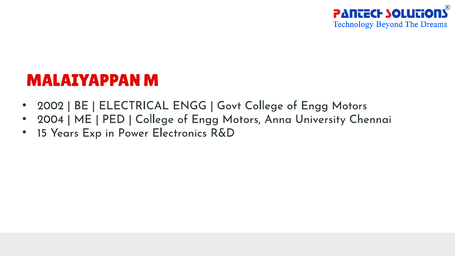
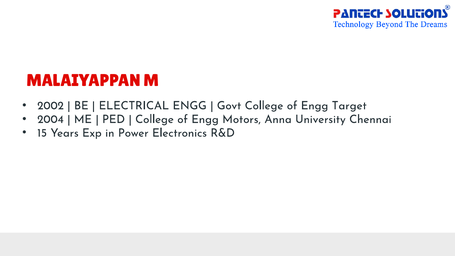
Motors: Motors -> Target (349, 106)
